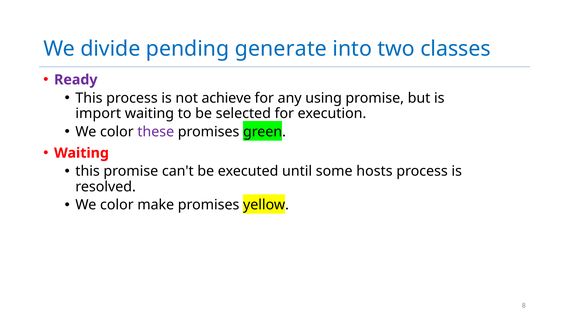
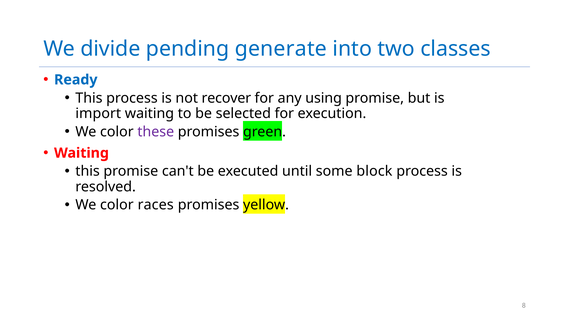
Ready colour: purple -> blue (76, 80)
achieve: achieve -> recover (226, 98)
hosts: hosts -> block (374, 171)
make: make -> races (156, 205)
